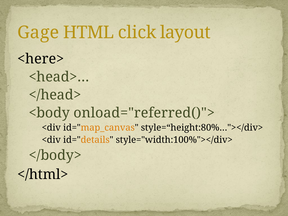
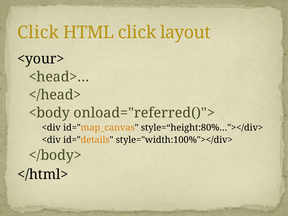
Gage: Gage -> Click (38, 32)
<here>: <here> -> <your> (41, 59)
